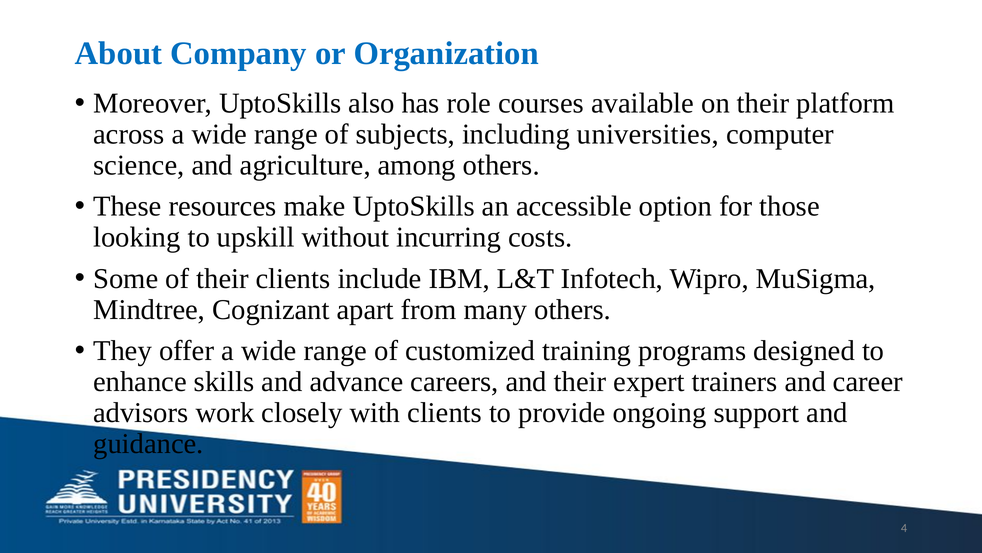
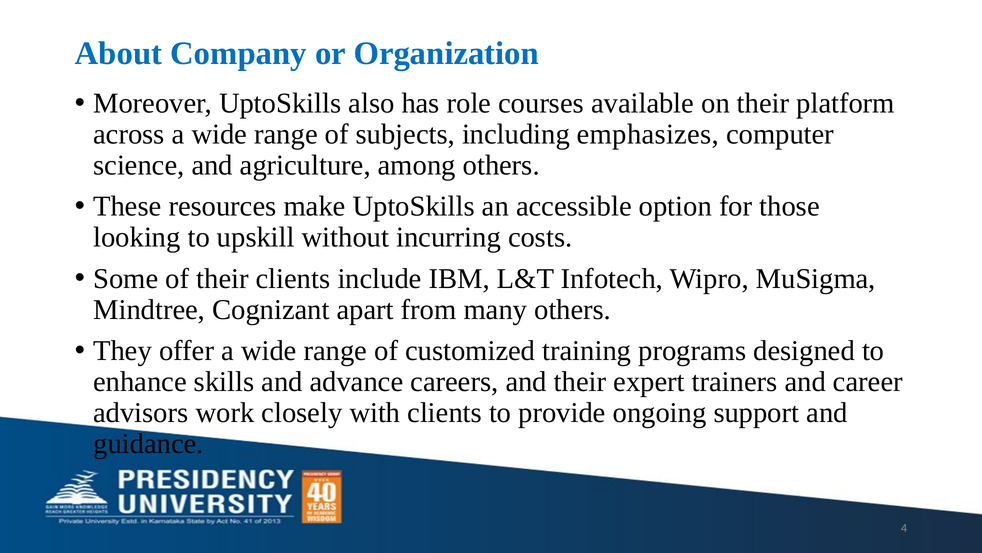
universities: universities -> emphasizes (648, 134)
